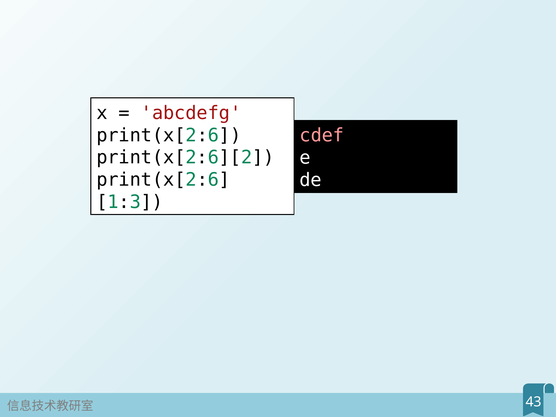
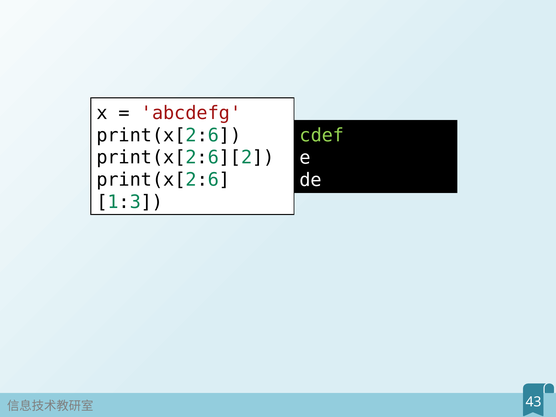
cdef colour: pink -> light green (322, 135)
